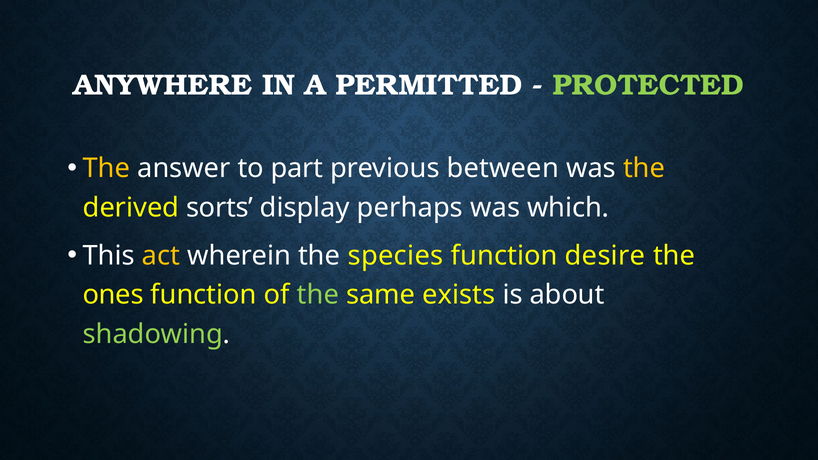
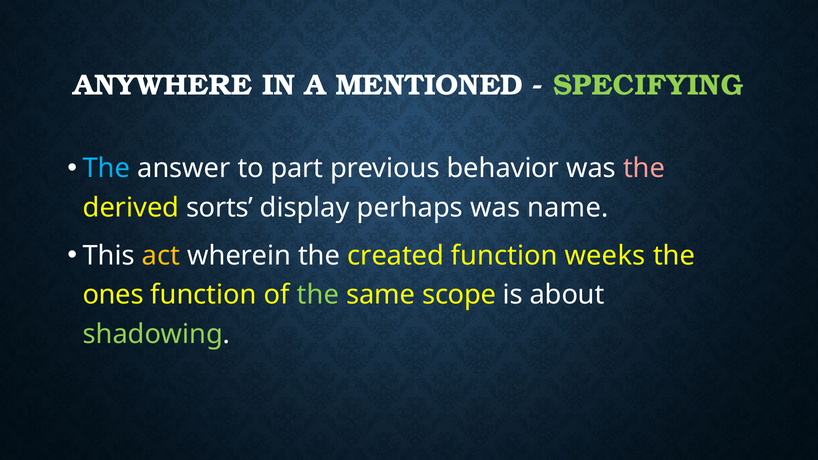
PERMITTED: PERMITTED -> MENTIONED (429, 85)
PROTECTED: PROTECTED -> SPECIFYING (648, 85)
The colour: yellow -> light blue (106, 169)
between: between -> behavior (503, 169)
the colour: yellow -> pink (644, 169)
which: which -> name (568, 208)
species: species -> created (396, 256)
desire: desire -> weeks (605, 256)
exists: exists -> scope (459, 295)
